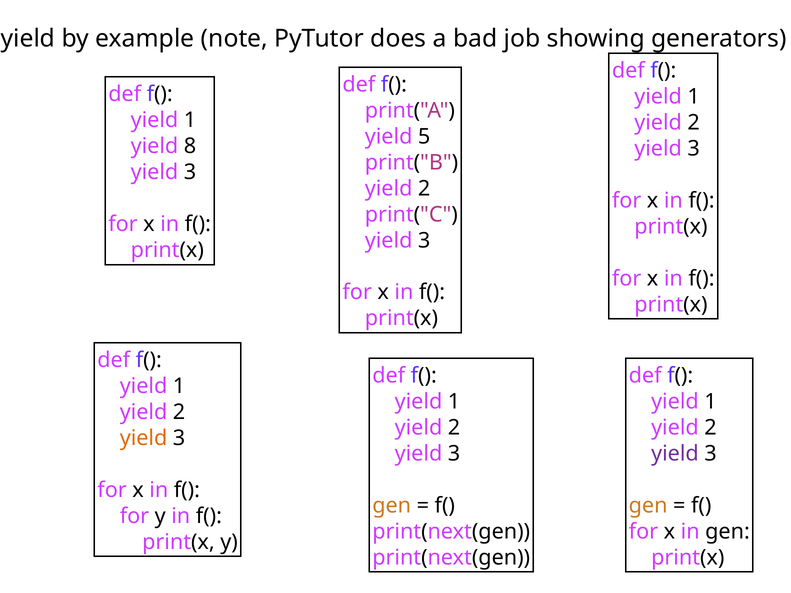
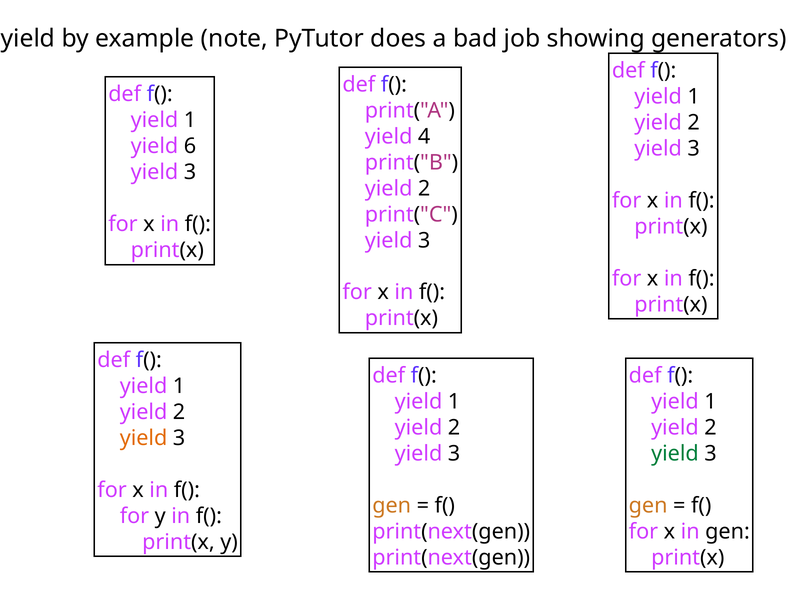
5: 5 -> 4 (424, 137)
8: 8 -> 6 (190, 146)
yield colour: purple -> green (675, 454)
